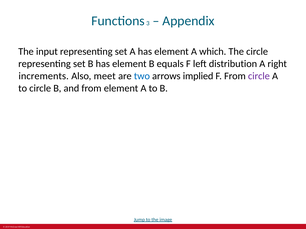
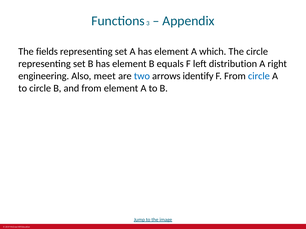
input: input -> fields (47, 52)
increments: increments -> engineering (44, 76)
implied: implied -> identify (198, 76)
circle colour: purple -> blue (259, 76)
